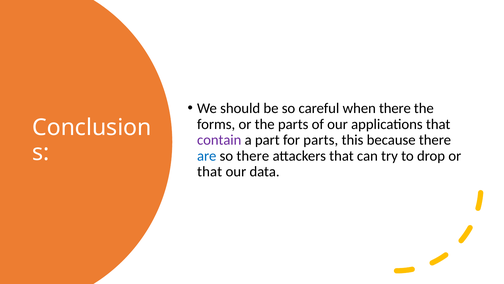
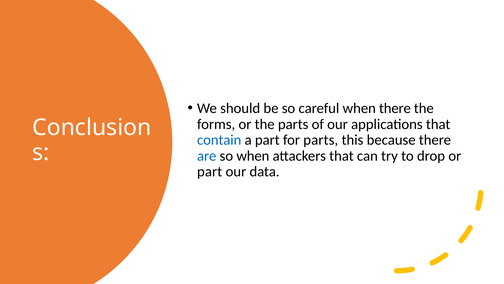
contain colour: purple -> blue (219, 140)
so there: there -> when (253, 156)
that: that -> part (210, 171)
